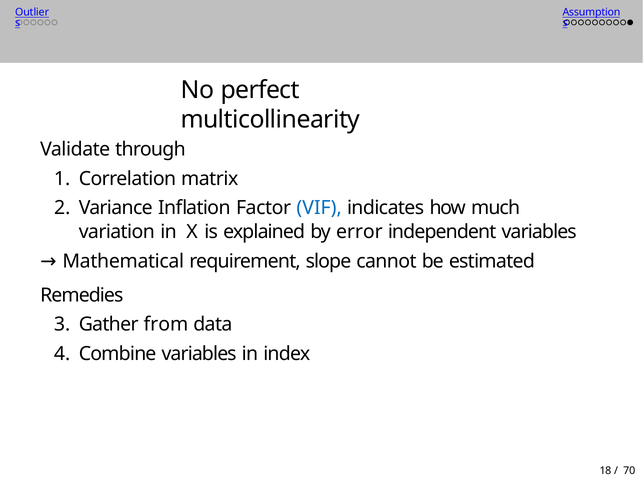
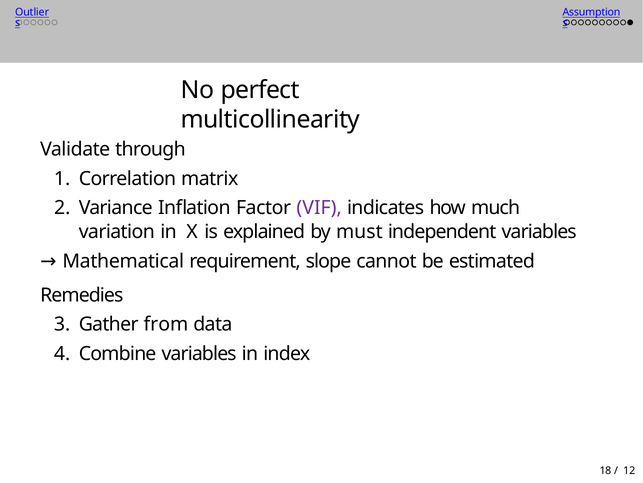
VIF colour: blue -> purple (319, 208)
error: error -> must (359, 232)
70: 70 -> 12 (629, 471)
